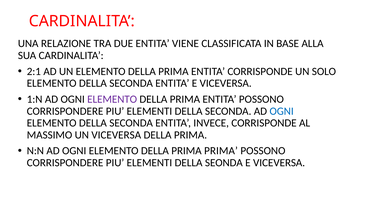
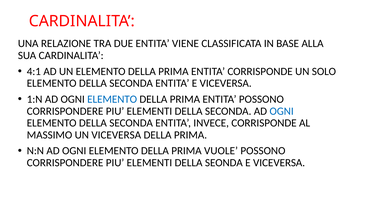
2:1: 2:1 -> 4:1 (34, 71)
ELEMENTO colour: purple -> blue (112, 99)
PRIMA PRIMA: PRIMA -> VUOLE (221, 151)
